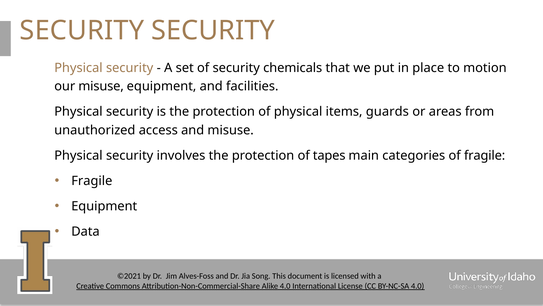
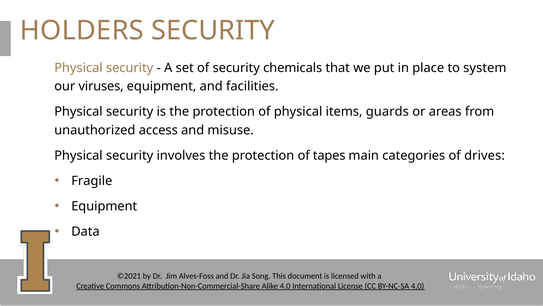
SECURITY: SECURITY -> HOLDERS (82, 30)
motion: motion -> system (485, 68)
our misuse: misuse -> viruses (101, 86)
of fragile: fragile -> drives (485, 155)
